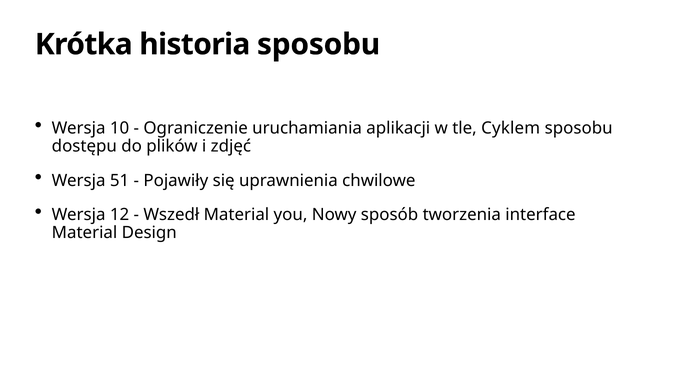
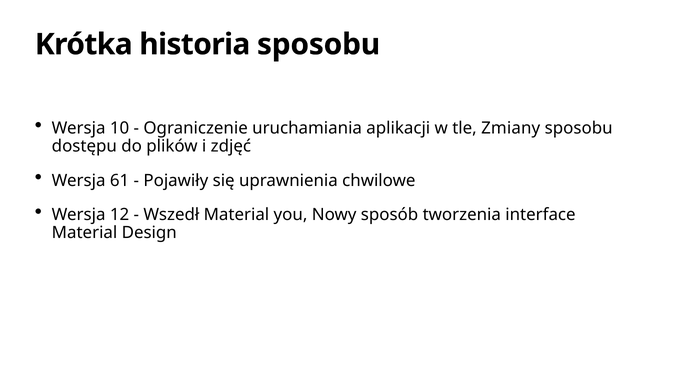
Cyklem: Cyklem -> Zmiany (511, 128)
51: 51 -> 61 (120, 181)
